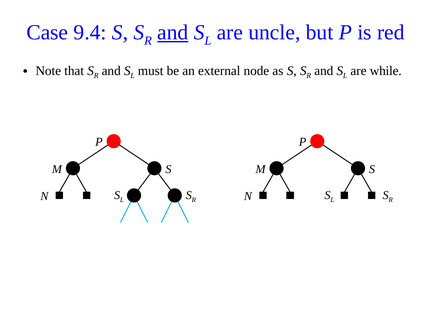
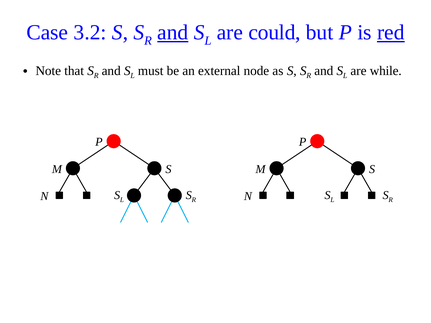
9.4: 9.4 -> 3.2 (90, 32)
uncle: uncle -> could (275, 32)
red underline: none -> present (391, 32)
